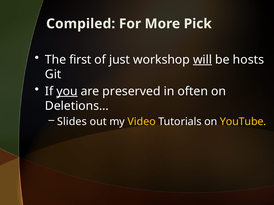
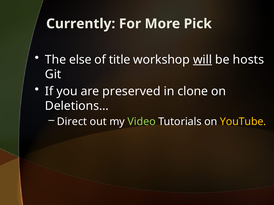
Compiled: Compiled -> Currently (81, 24)
first: first -> else (80, 60)
just: just -> title (120, 60)
you underline: present -> none (67, 91)
often: often -> clone (193, 91)
Slides: Slides -> Direct (72, 122)
Video colour: yellow -> light green (142, 122)
